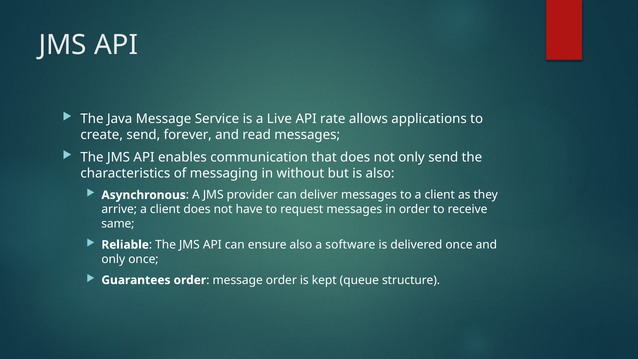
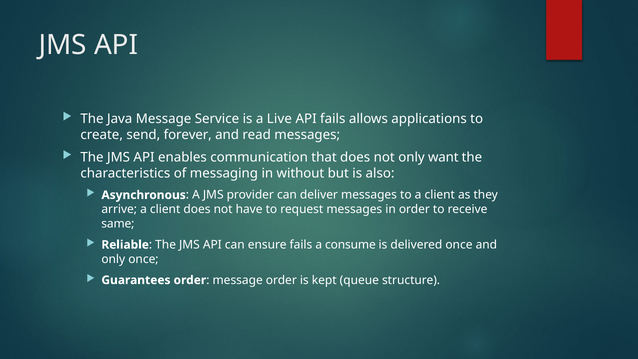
API rate: rate -> fails (333, 119)
only send: send -> want (443, 157)
ensure also: also -> fails (301, 245)
software: software -> consume (350, 245)
